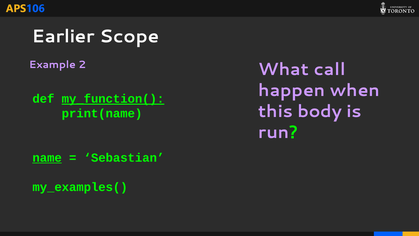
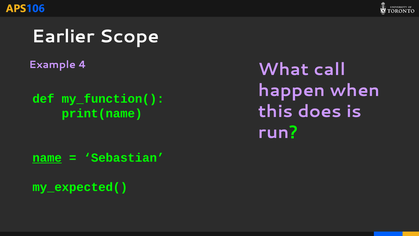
2: 2 -> 4 (82, 65)
my_function( underline: present -> none (113, 99)
body: body -> does (320, 111)
my_examples(: my_examples( -> my_expected( (80, 187)
